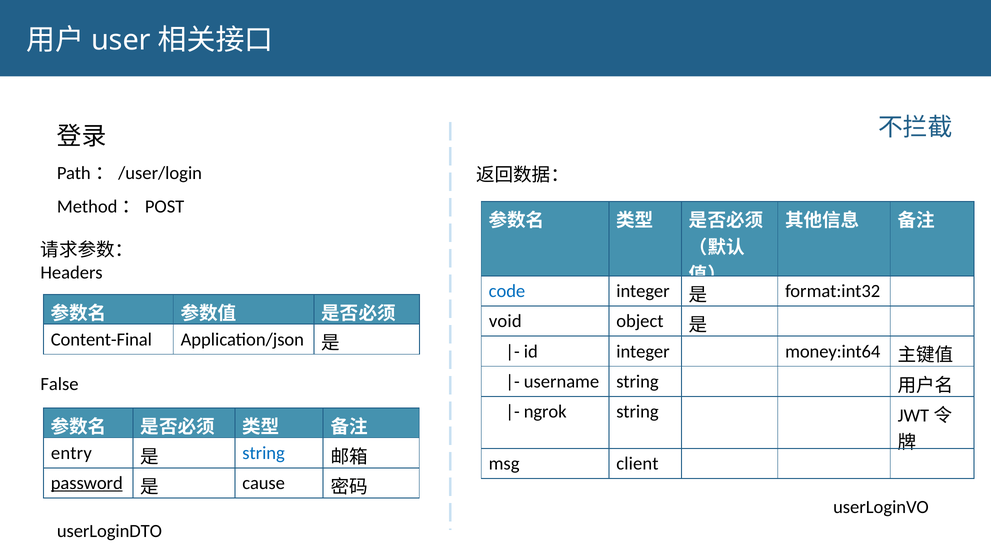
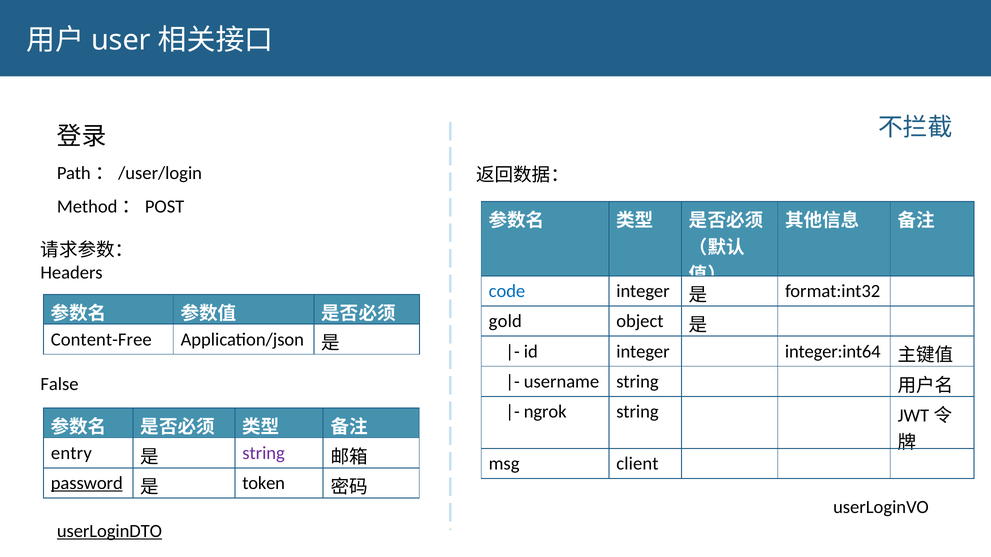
void: void -> gold (505, 322)
Content-Final: Content-Final -> Content-Free (101, 340)
money:int64: money:int64 -> integer:int64 (833, 352)
string colour: blue -> purple (264, 453)
cause: cause -> token (264, 484)
userLoginDTO underline: none -> present (109, 531)
